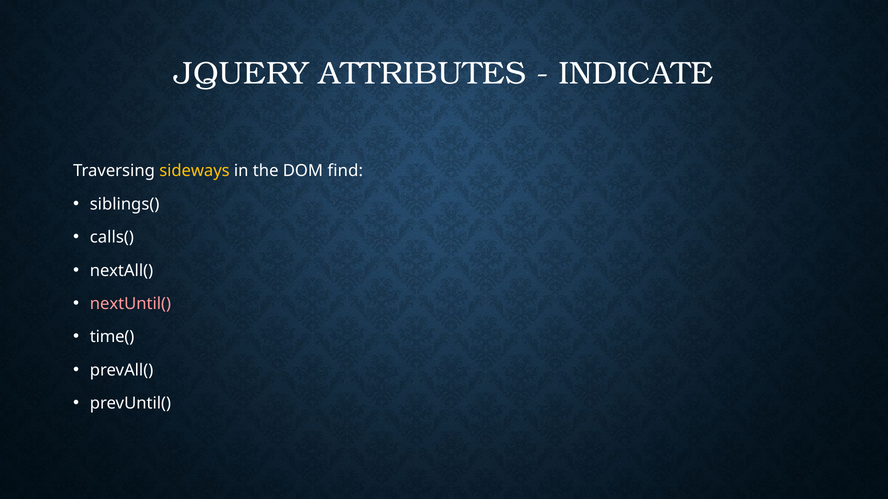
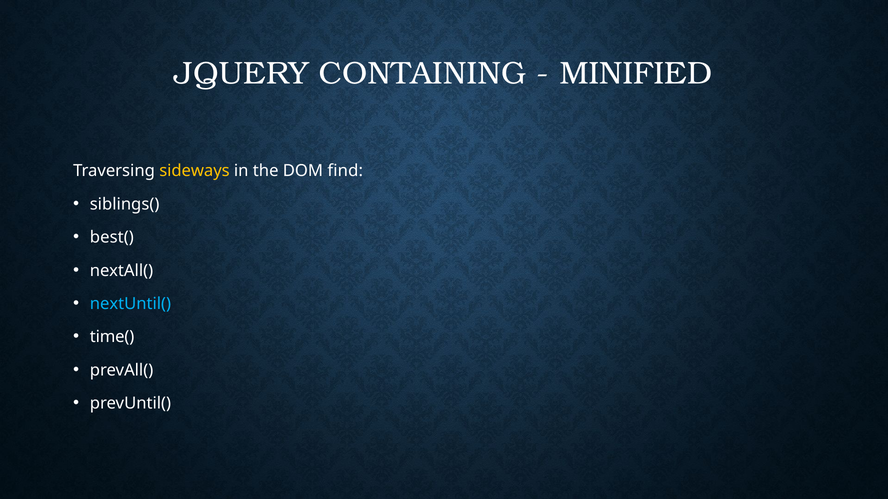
ATTRIBUTES: ATTRIBUTES -> CONTAINING (423, 74)
INDICATE: INDICATE -> MINIFIED (636, 74)
calls(: calls( -> best( (112, 238)
nextUntil( colour: pink -> light blue (130, 304)
